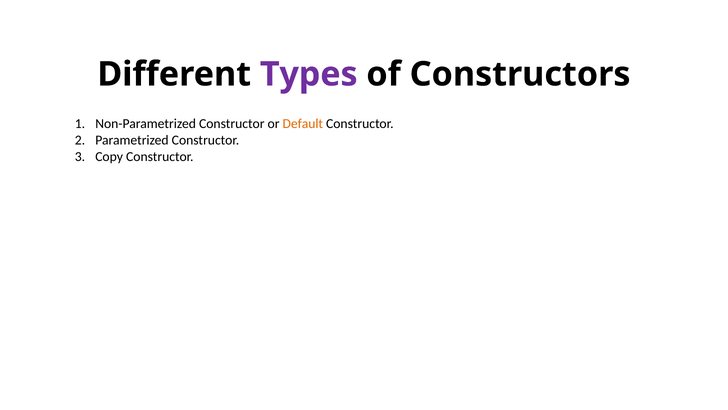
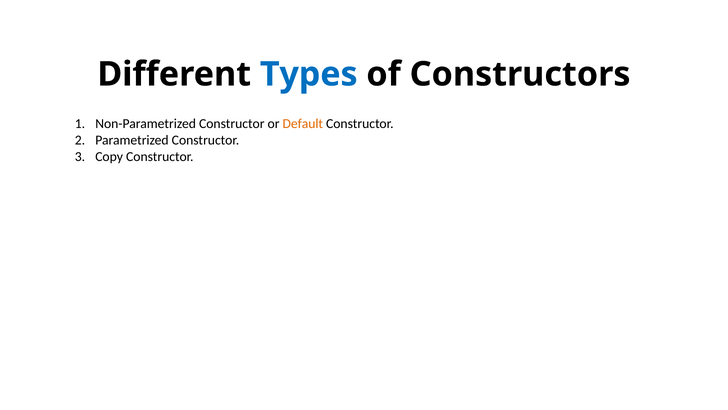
Types colour: purple -> blue (309, 74)
